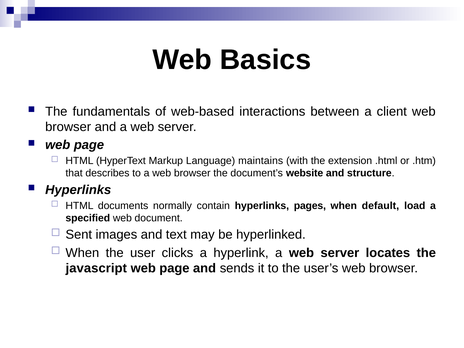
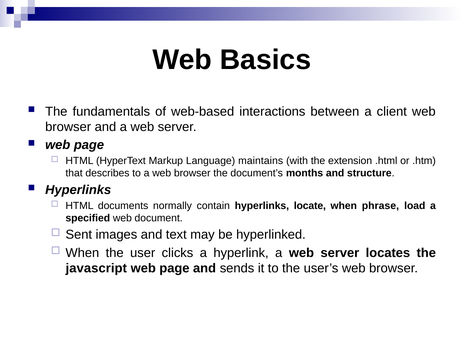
website: website -> months (305, 173)
pages: pages -> locate (310, 206)
default: default -> phrase (380, 206)
